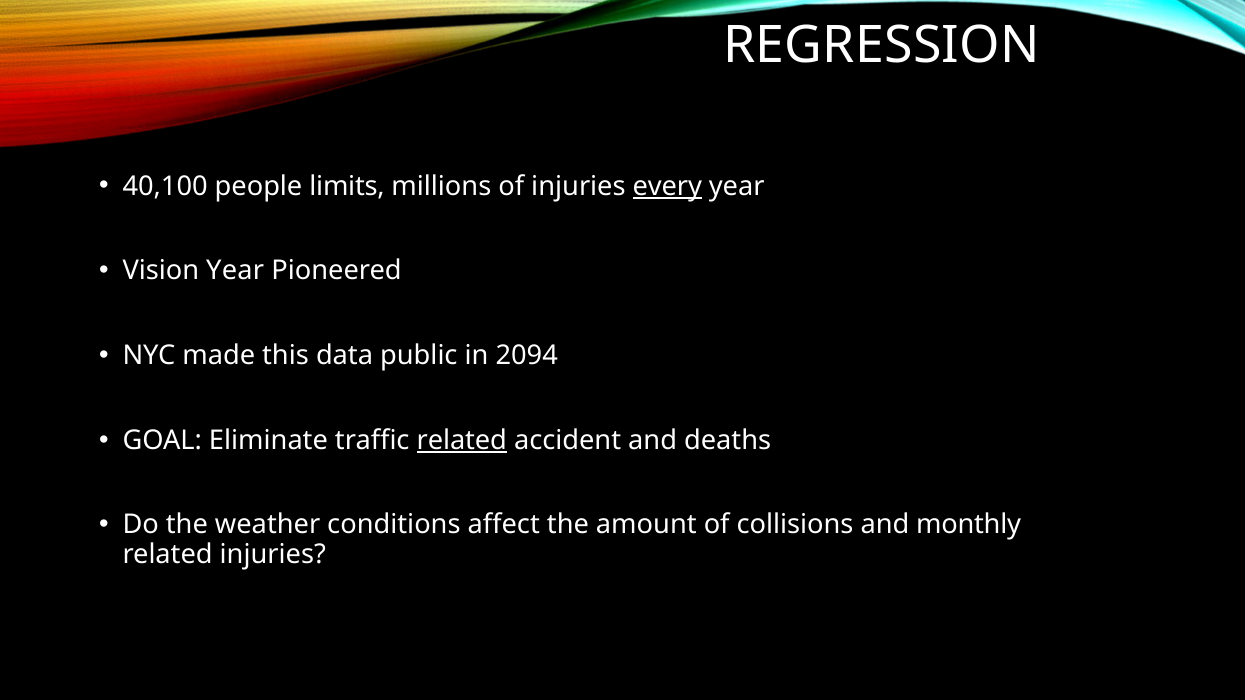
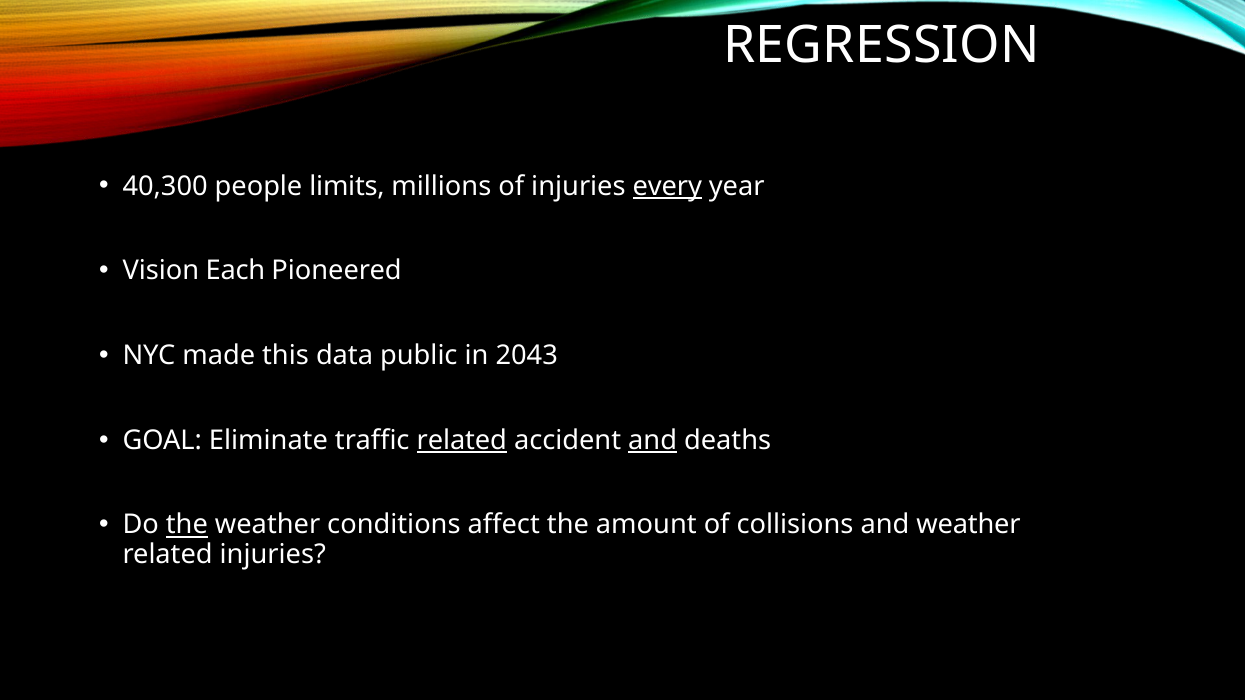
40,100: 40,100 -> 40,300 (165, 186)
Vision Year: Year -> Each (235, 271)
2094: 2094 -> 2043 (527, 356)
and underline: none -> present (653, 440)
the underline: none -> present (187, 525)
and monthly: monthly -> weather (969, 525)
